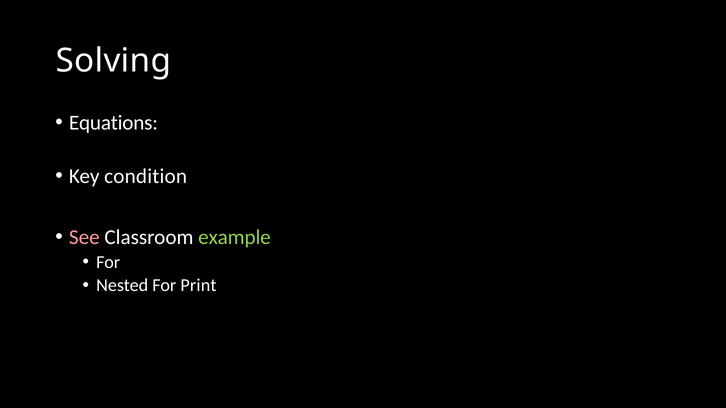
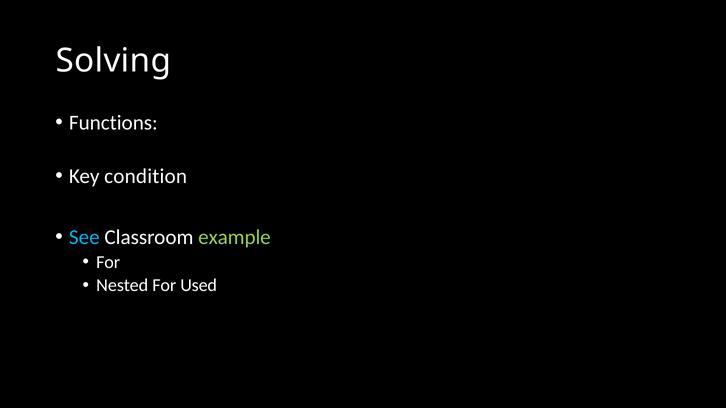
Equations: Equations -> Functions (113, 123)
See colour: pink -> light blue (84, 237)
Print: Print -> Used (199, 286)
